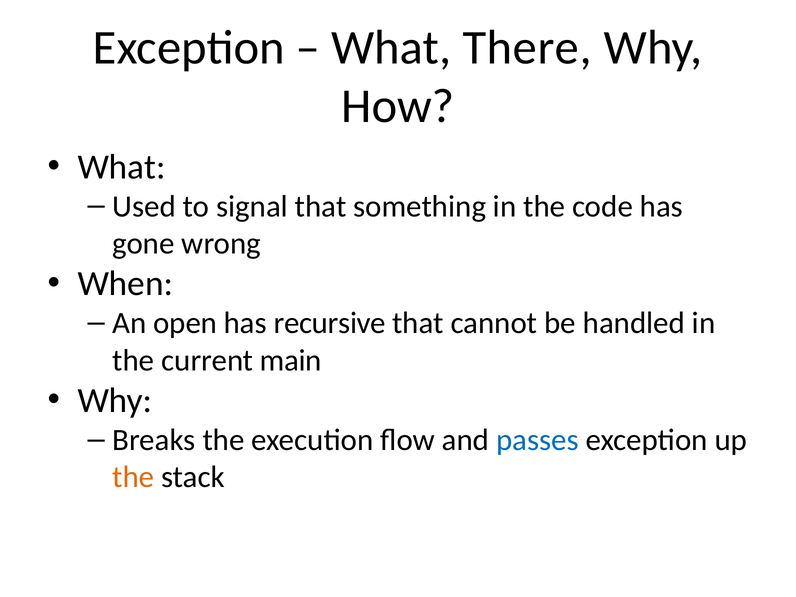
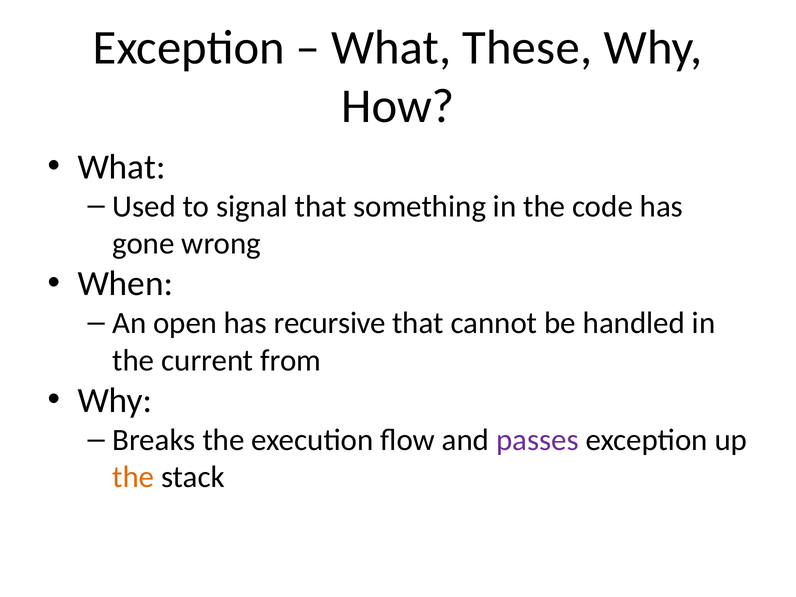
There: There -> These (527, 48)
main: main -> from (291, 360)
passes colour: blue -> purple (537, 440)
